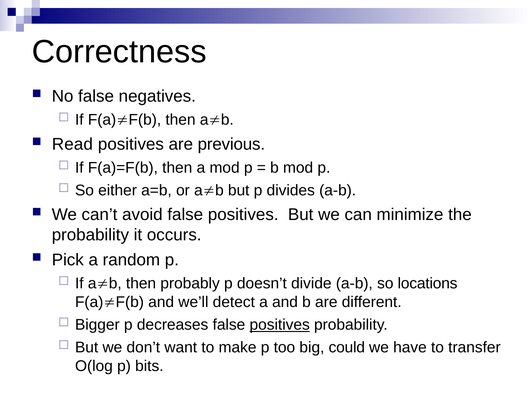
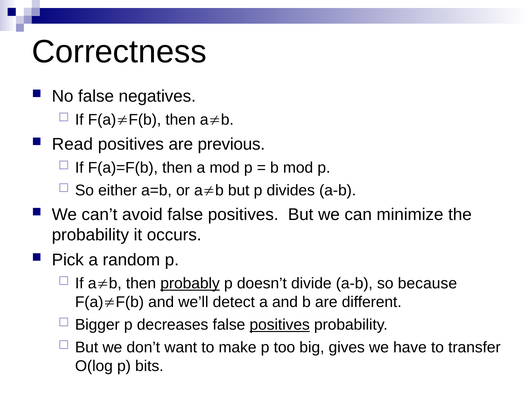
probably underline: none -> present (190, 284)
locations: locations -> because (427, 284)
could: could -> gives (347, 348)
